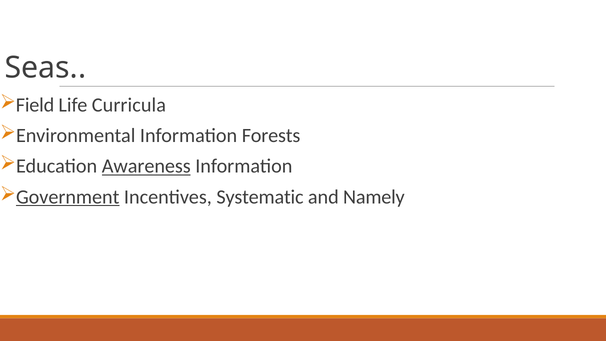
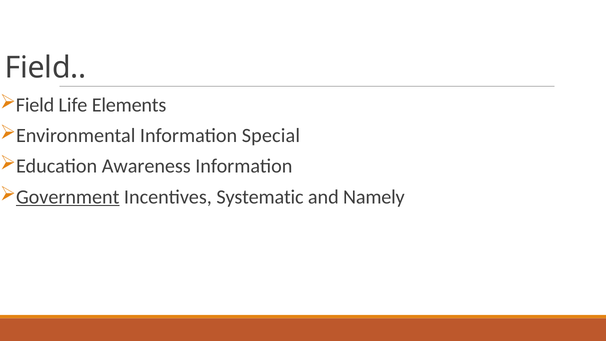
Seas: Seas -> Field (46, 68)
Curricula: Curricula -> Elements (129, 105)
Forests: Forests -> Special (271, 135)
Awareness underline: present -> none (146, 166)
